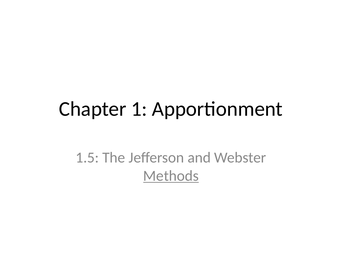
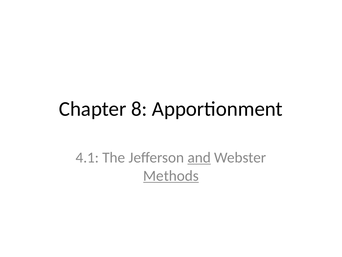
1: 1 -> 8 (139, 109)
1.5: 1.5 -> 4.1 (87, 157)
and underline: none -> present (199, 157)
